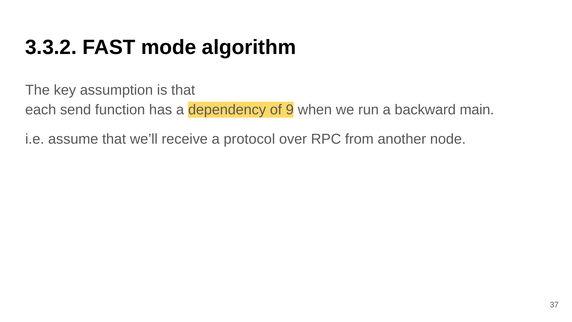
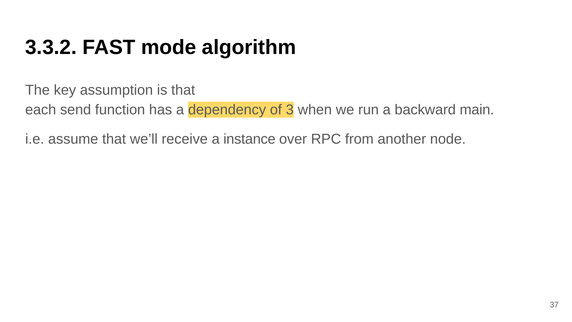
9: 9 -> 3 (290, 110)
protocol: protocol -> instance (249, 139)
